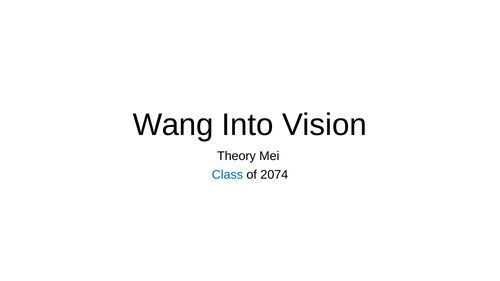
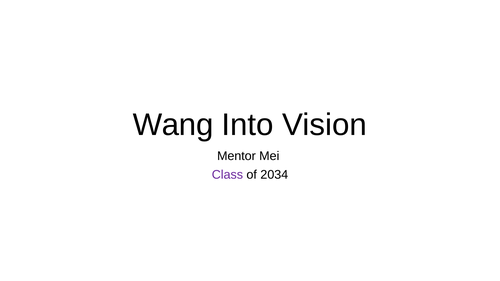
Theory: Theory -> Mentor (236, 156)
Class colour: blue -> purple (227, 175)
2074: 2074 -> 2034 (274, 175)
